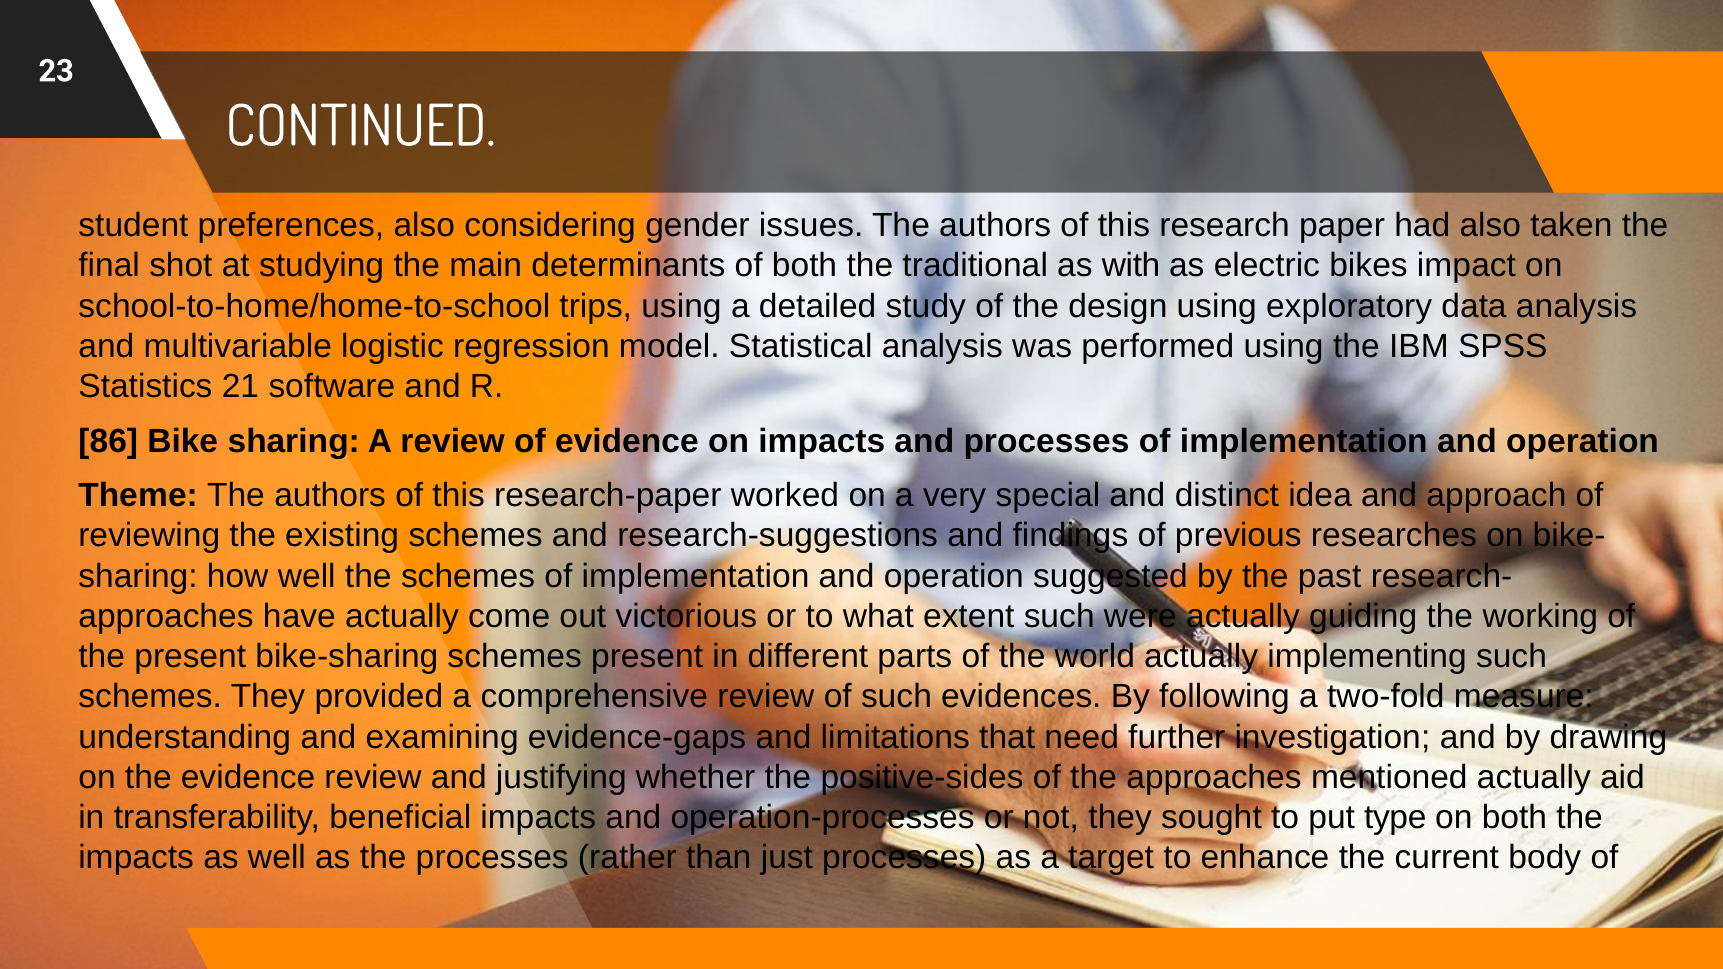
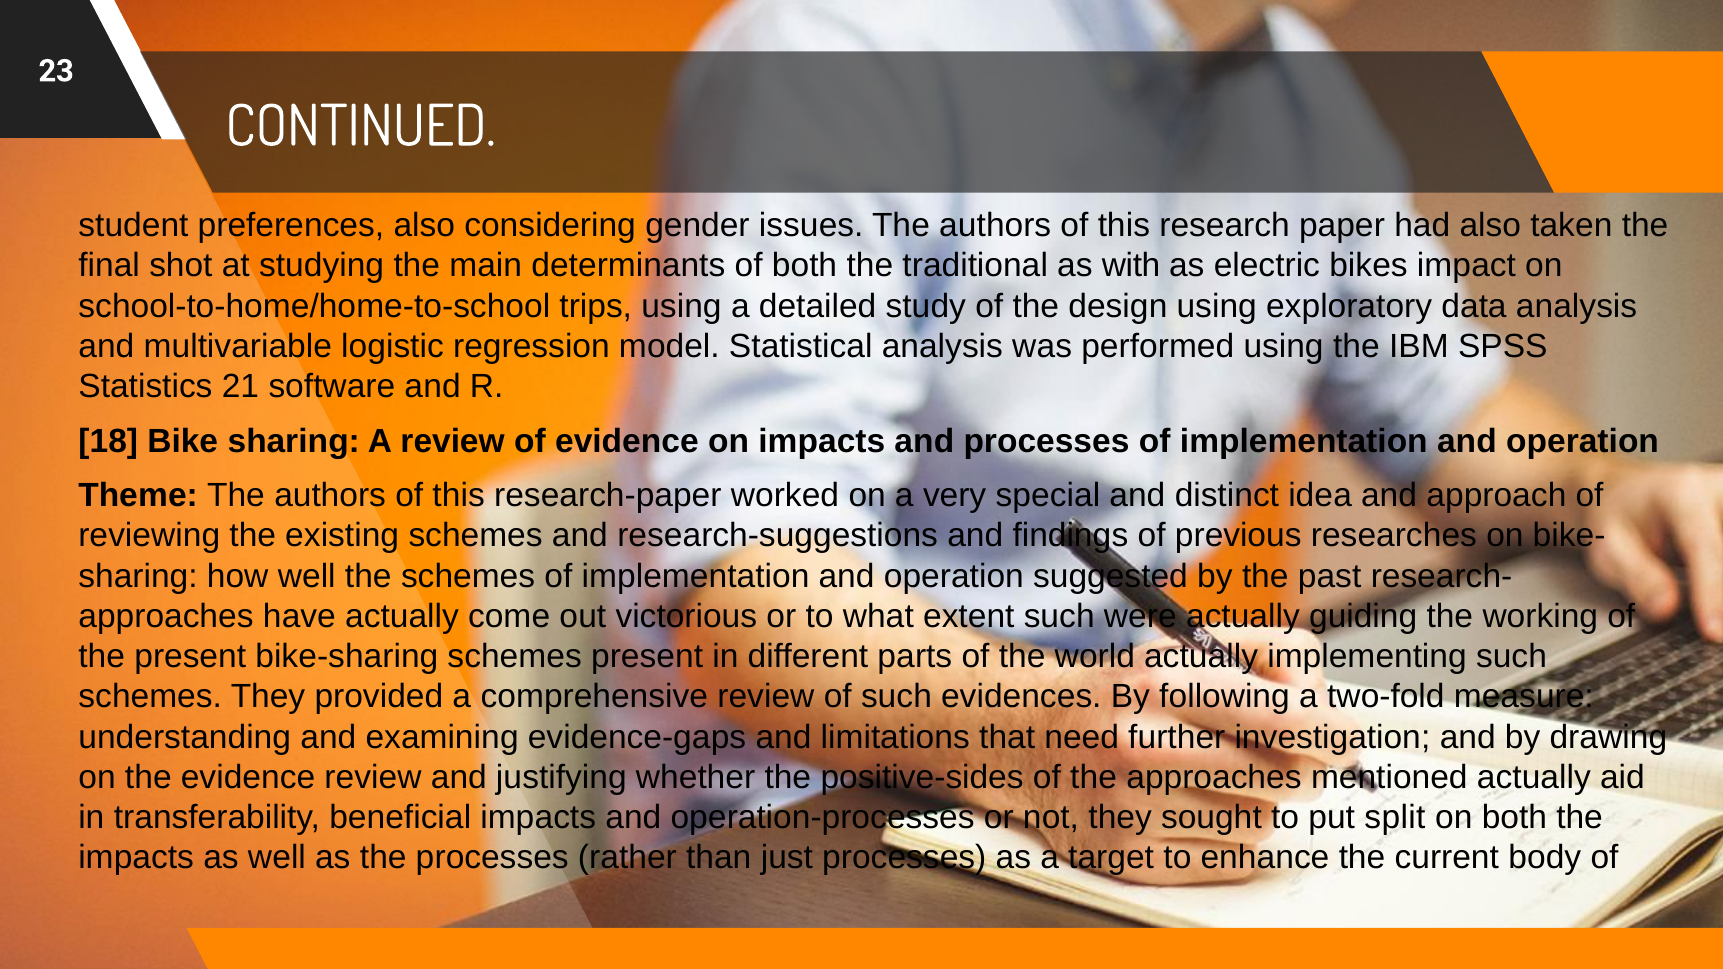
86: 86 -> 18 (108, 441)
type: type -> split (1395, 818)
